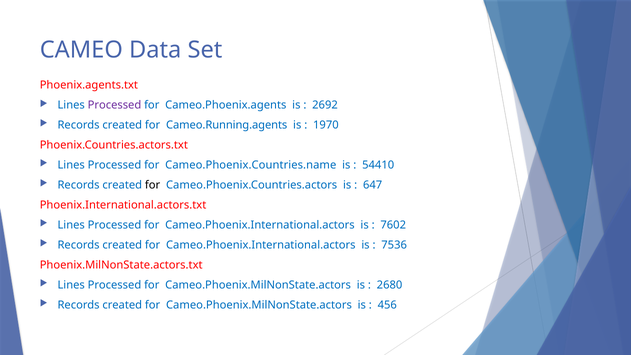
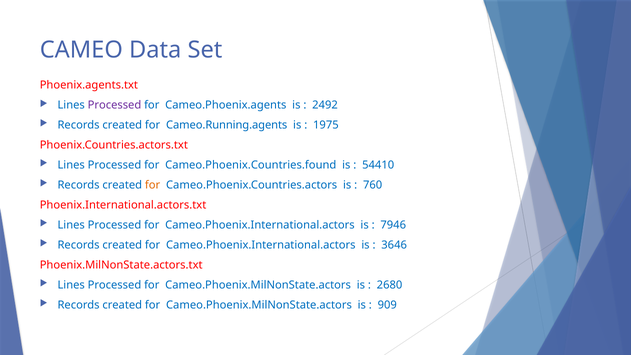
2692: 2692 -> 2492 (325, 105)
1970: 1970 -> 1975 (326, 125)
Cameo.Phoenix.Countries.name: Cameo.Phoenix.Countries.name -> Cameo.Phoenix.Countries.found (251, 165)
for colour: black -> orange (153, 185)
647: 647 -> 760 (373, 185)
7602: 7602 -> 7946 (393, 225)
7536: 7536 -> 3646 (394, 245)
456: 456 -> 909 (387, 305)
